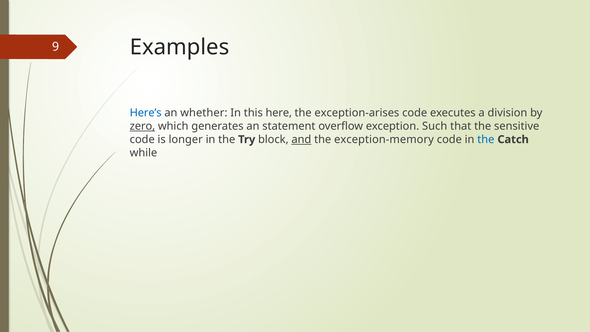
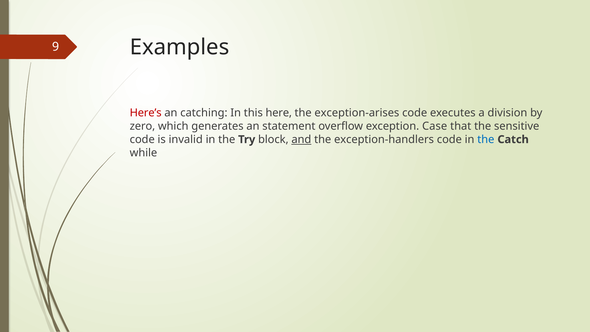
Here’s colour: blue -> red (146, 113)
whether: whether -> catching (204, 113)
zero underline: present -> none (142, 126)
Such: Such -> Case (435, 126)
longer: longer -> invalid (186, 139)
exception-memory: exception-memory -> exception-handlers (384, 139)
